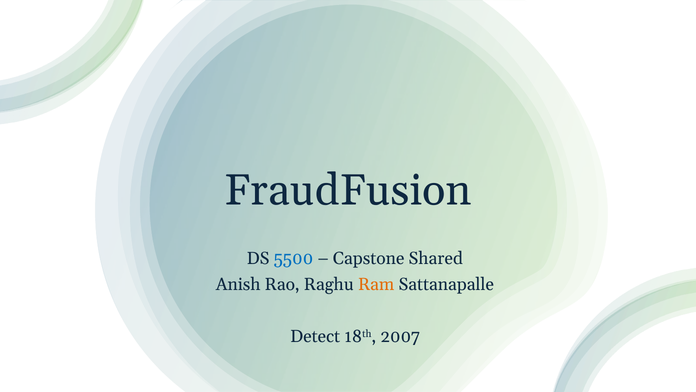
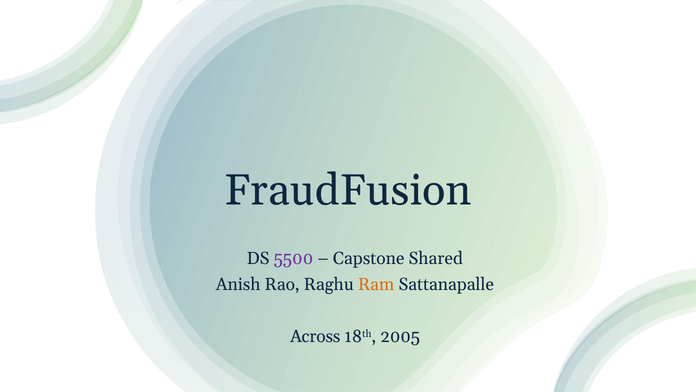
5500 colour: blue -> purple (294, 258)
Detect: Detect -> Across (315, 336)
2007: 2007 -> 2005 (400, 336)
